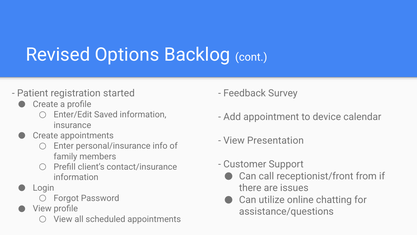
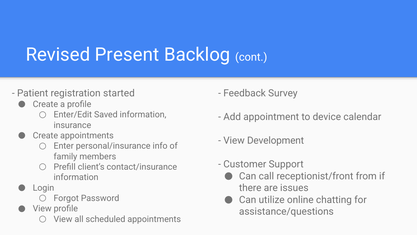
Options: Options -> Present (127, 55)
Presentation: Presentation -> Development (276, 140)
